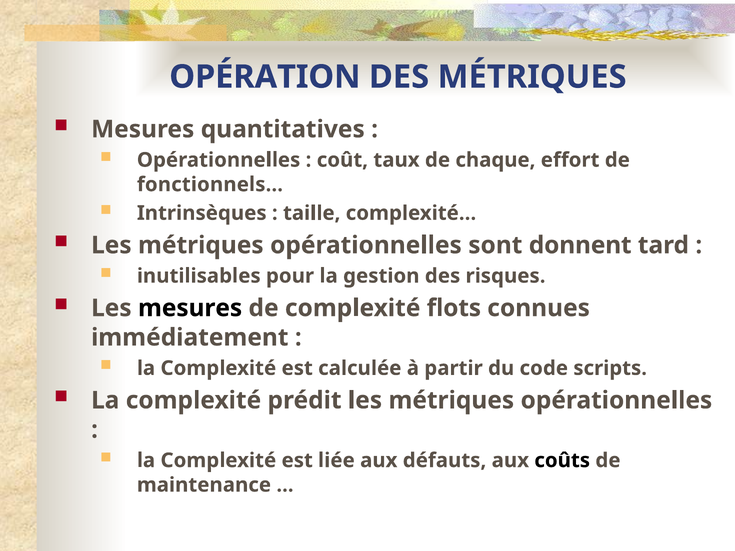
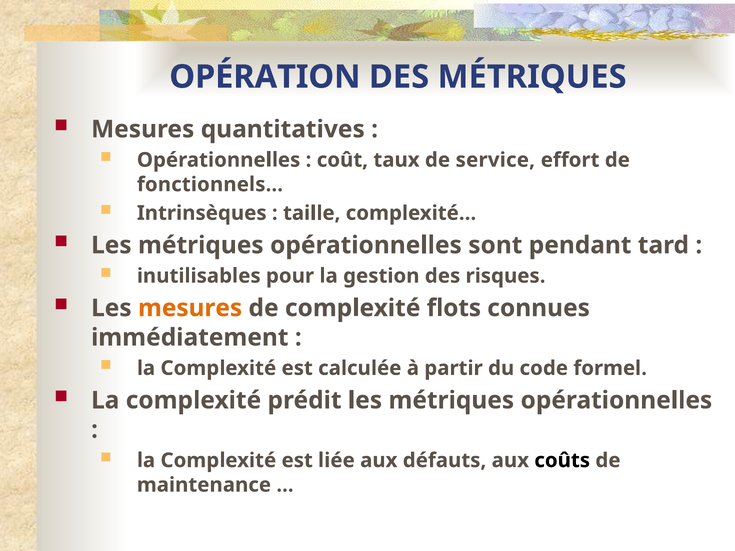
chaque: chaque -> service (495, 160)
donnent: donnent -> pendant (580, 245)
mesures colour: black -> orange (190, 308)
scripts: scripts -> formel (610, 368)
